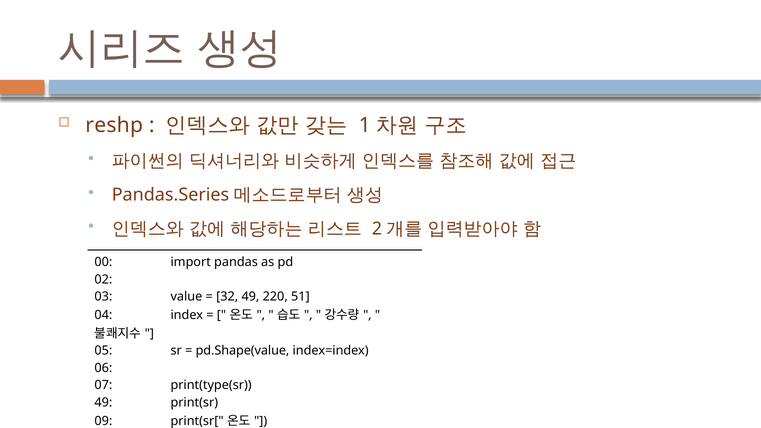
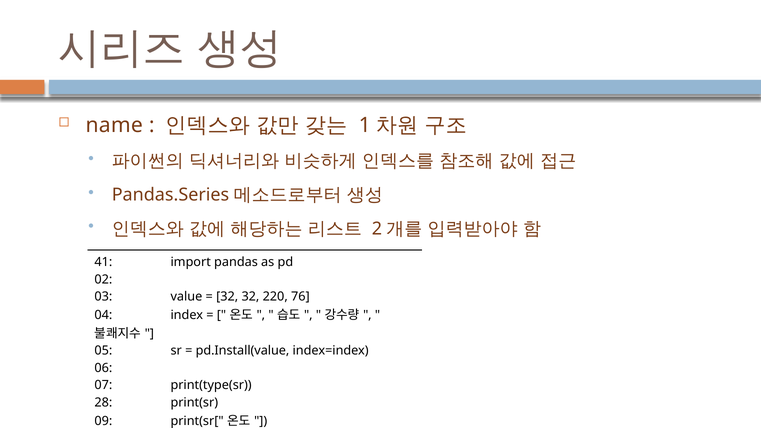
reshp: reshp -> name (114, 125)
00: 00 -> 41 (103, 262)
32 49: 49 -> 32 (250, 297)
51: 51 -> 76 (300, 297)
pd.Shape(value: pd.Shape(value -> pd.Install(value (242, 351)
49: 49 -> 28 (103, 403)
